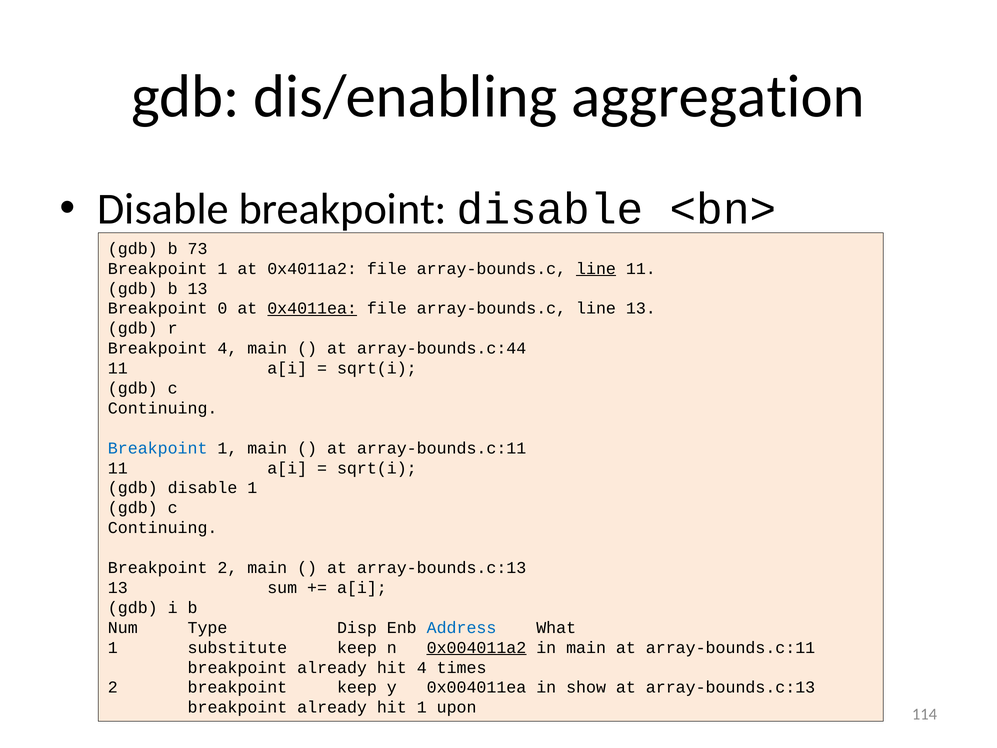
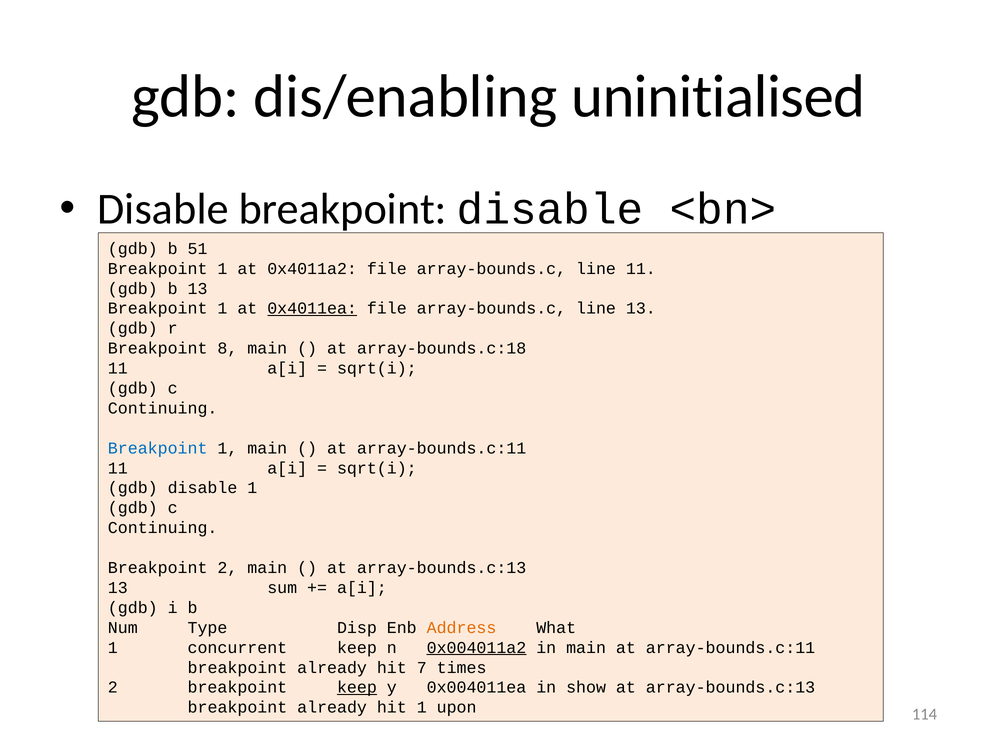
aggregation: aggregation -> uninitialised (718, 97)
73: 73 -> 51 (198, 249)
line underline: present -> none (596, 268)
0: 0 -> 1 (222, 308)
Breakpoint 4: 4 -> 8 (227, 348)
array-bounds.c:44: array-bounds.c:44 -> array-bounds.c:18 (442, 348)
Address colour: blue -> orange (462, 627)
substitute: substitute -> concurrent (237, 647)
hit 4: 4 -> 7 (422, 667)
keep underline: none -> present (357, 687)
